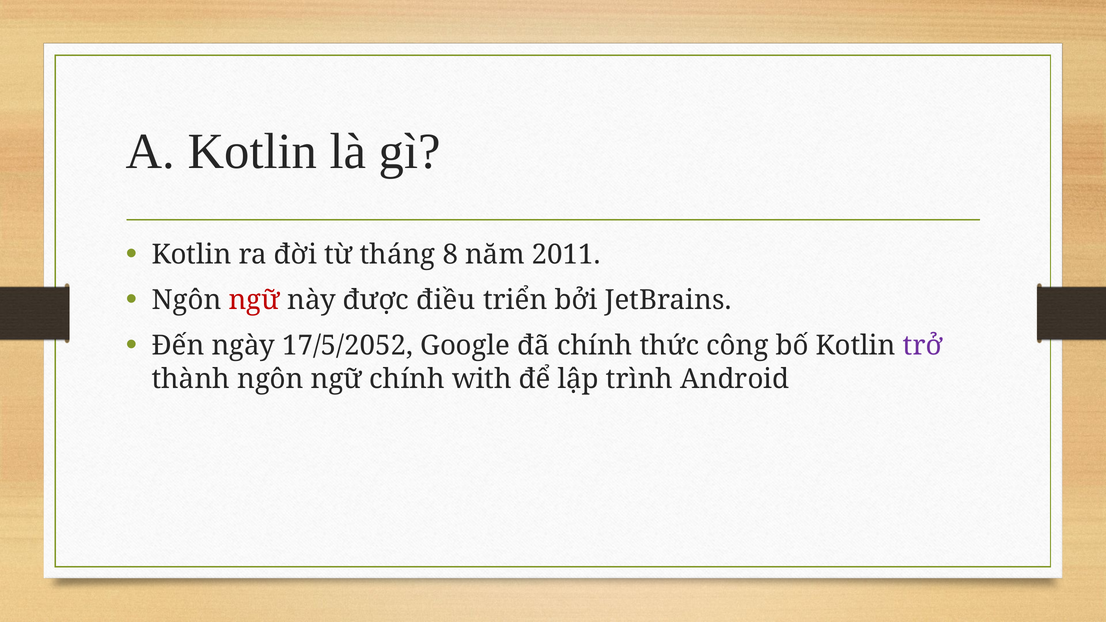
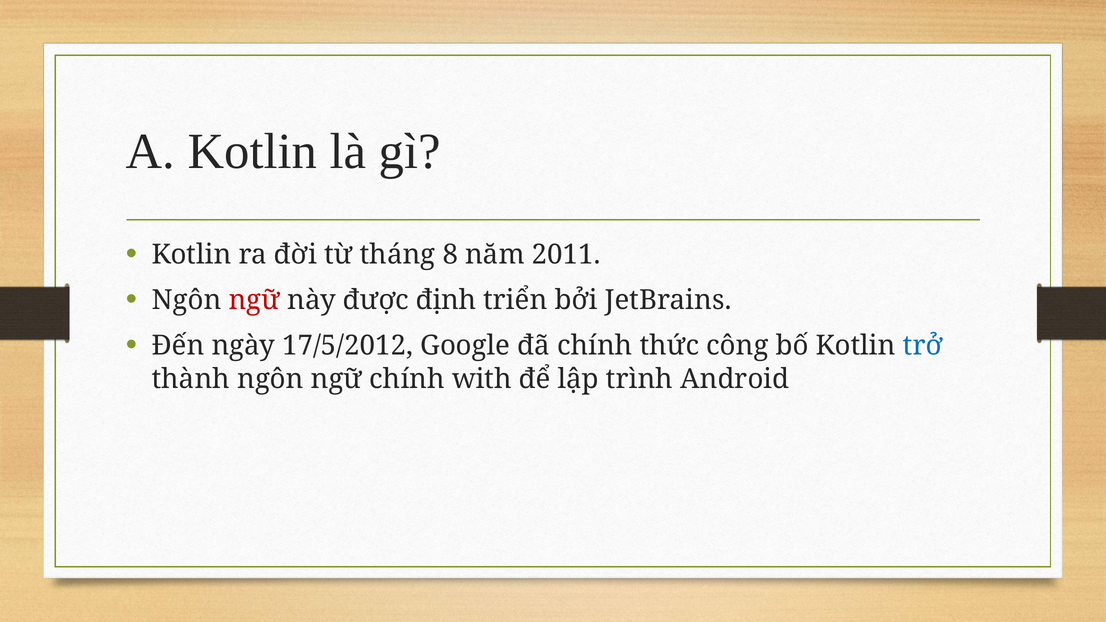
điều: điều -> định (446, 300)
17/5/2052: 17/5/2052 -> 17/5/2012 (348, 346)
trở colour: purple -> blue (923, 346)
